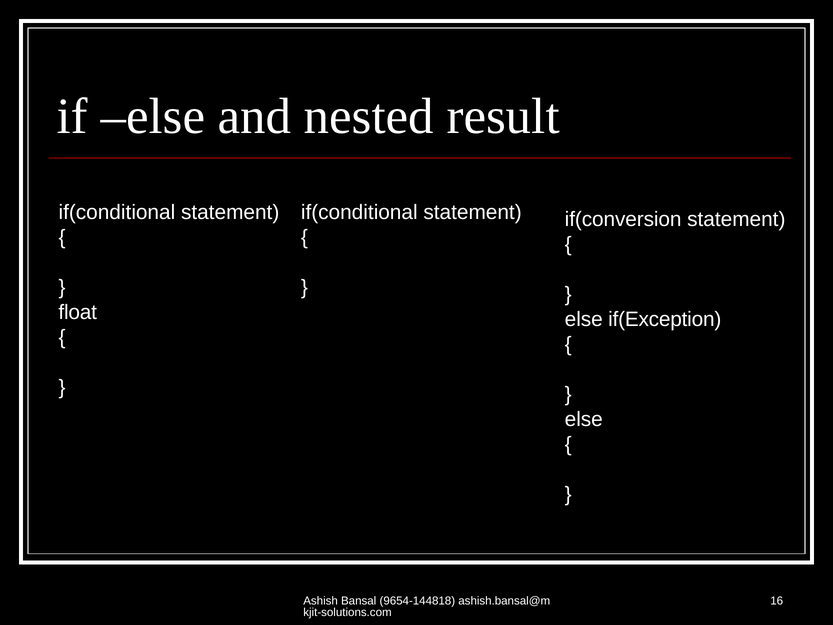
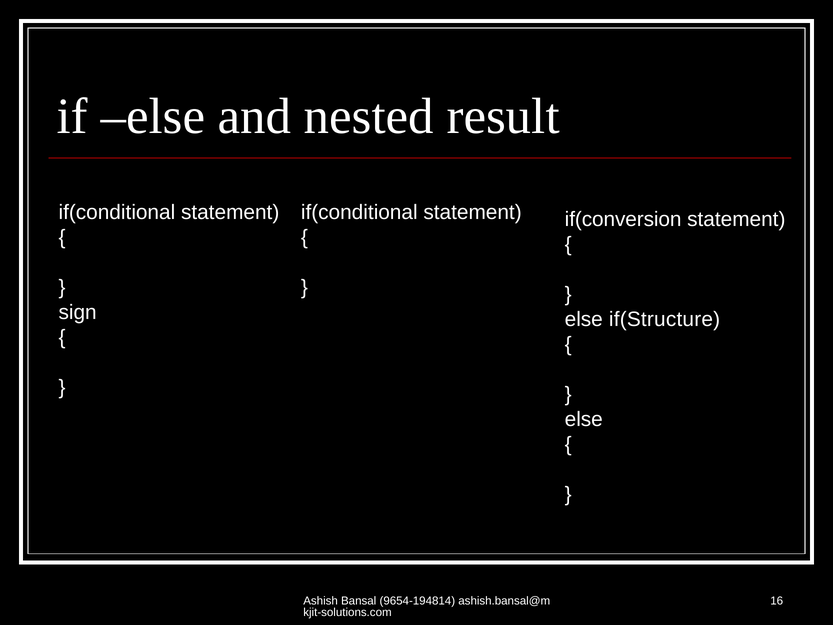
float: float -> sign (78, 312)
if(Exception: if(Exception -> if(Structure (665, 319)
9654-144818: 9654-144818 -> 9654-194814 (417, 601)
